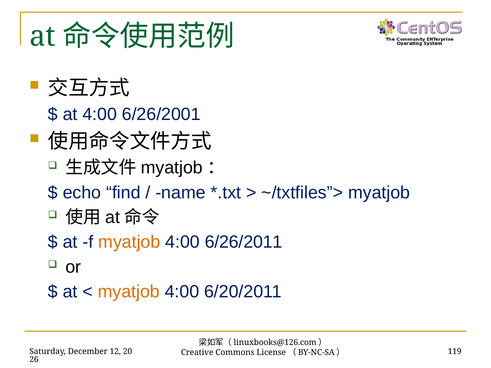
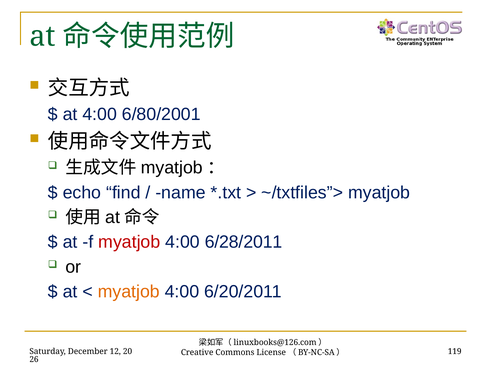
6/26/2001: 6/26/2001 -> 6/80/2001 (161, 114)
myatjob colour: orange -> red (129, 242)
6/26/2011: 6/26/2011 -> 6/28/2011 (244, 242)
